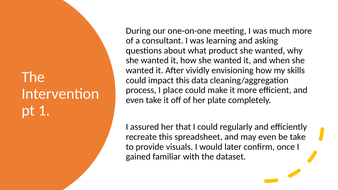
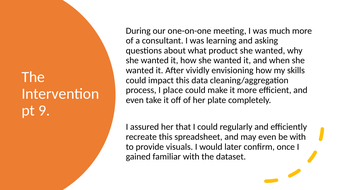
1: 1 -> 9 (44, 110)
be take: take -> with (298, 137)
